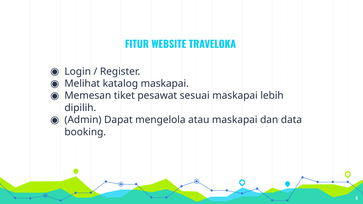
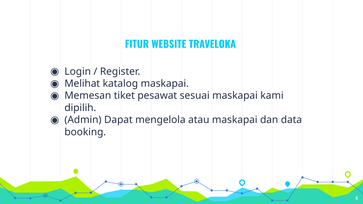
lebih: lebih -> kami (272, 96)
